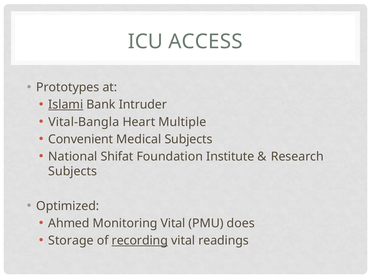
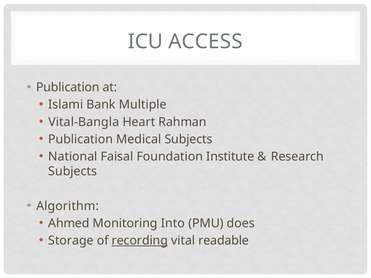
Prototypes: Prototypes -> Publication (68, 87)
Islami underline: present -> none (66, 105)
Intruder: Intruder -> Multiple (143, 105)
Multiple: Multiple -> Rahman (182, 122)
Convenient: Convenient -> Publication (81, 139)
Shifat: Shifat -> Faisal (117, 157)
Optimized: Optimized -> Algorithm (68, 206)
Monitoring Vital: Vital -> Into (173, 223)
readings: readings -> readable (224, 241)
